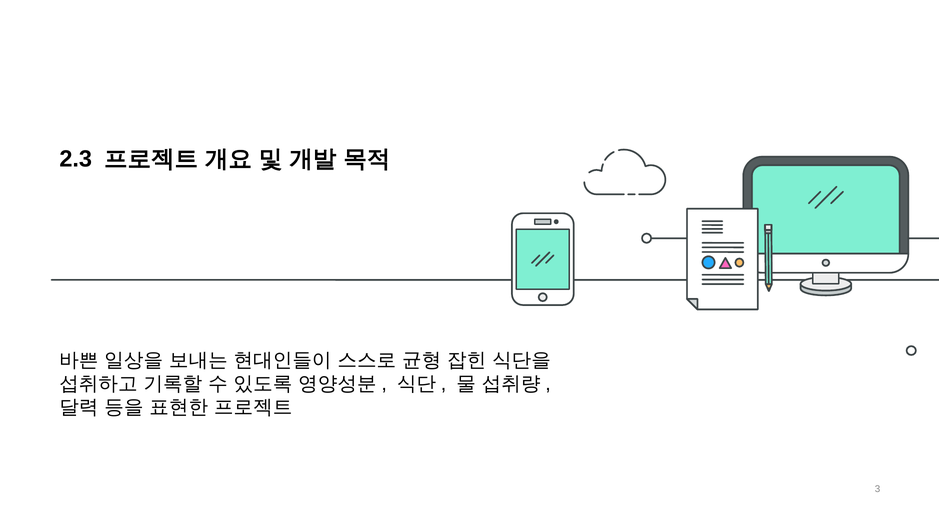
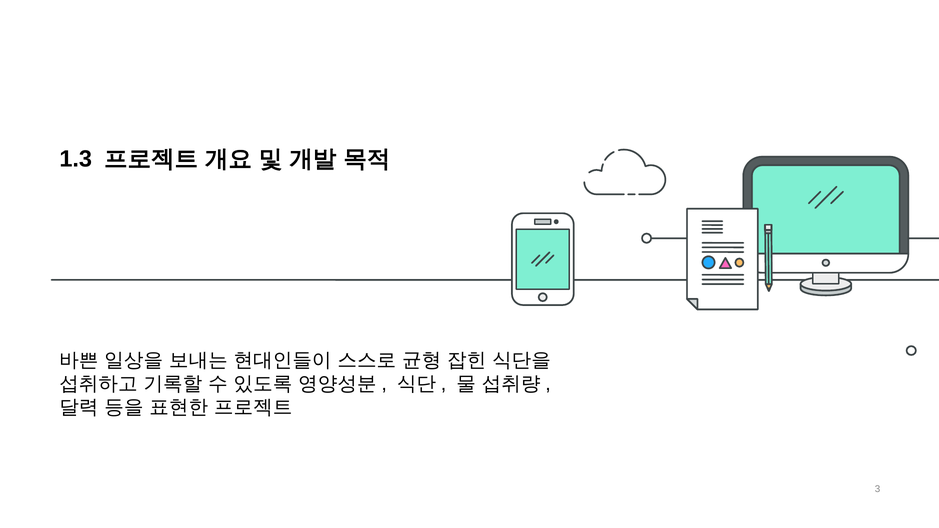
2.3: 2.3 -> 1.3 (76, 159)
